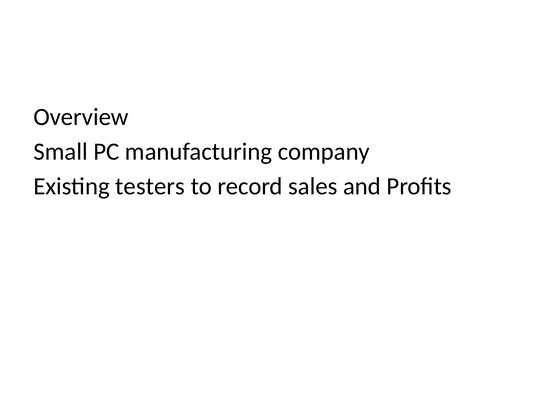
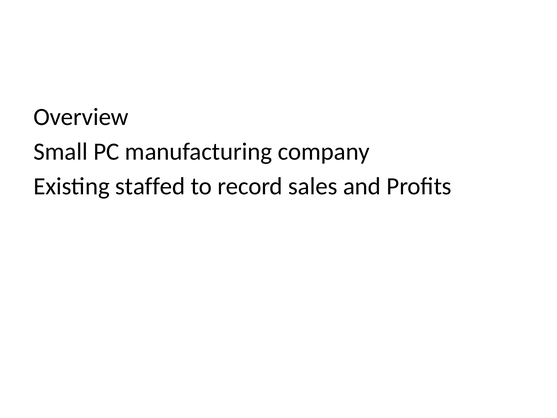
testers: testers -> staffed (150, 186)
